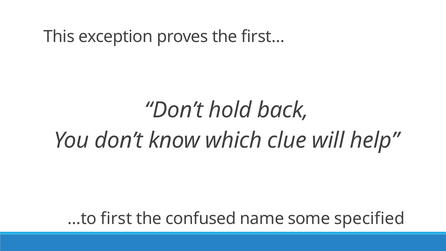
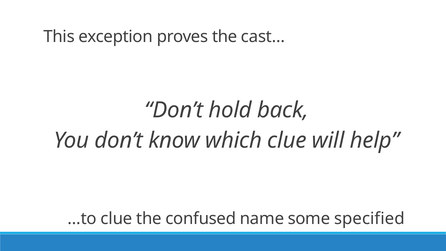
first…: first… -> cast… (263, 37)
…to first: first -> clue (116, 218)
